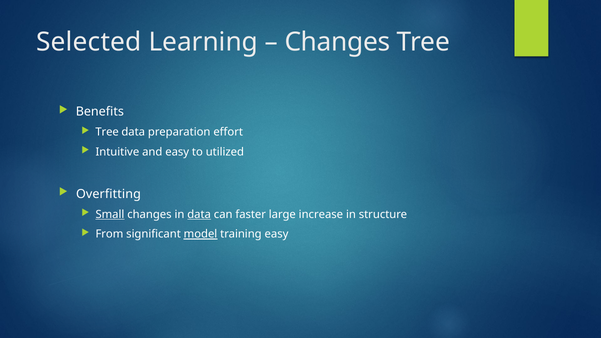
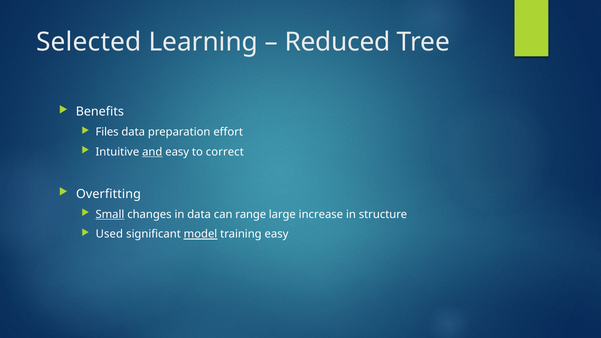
Changes: Changes -> Reduced (338, 42)
Tree: Tree -> Files (107, 132)
and underline: none -> present (152, 152)
utilized: utilized -> correct (225, 152)
data underline: present -> none (199, 214)
faster: faster -> range (251, 214)
From: From -> Used (109, 234)
